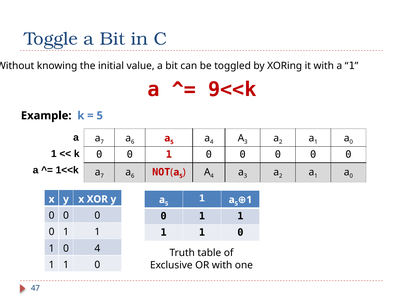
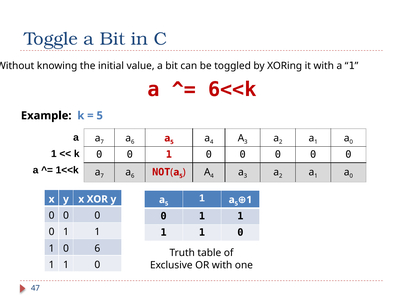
9<<k: 9<<k -> 6<<k (232, 89)
0 4: 4 -> 6 (97, 248)
